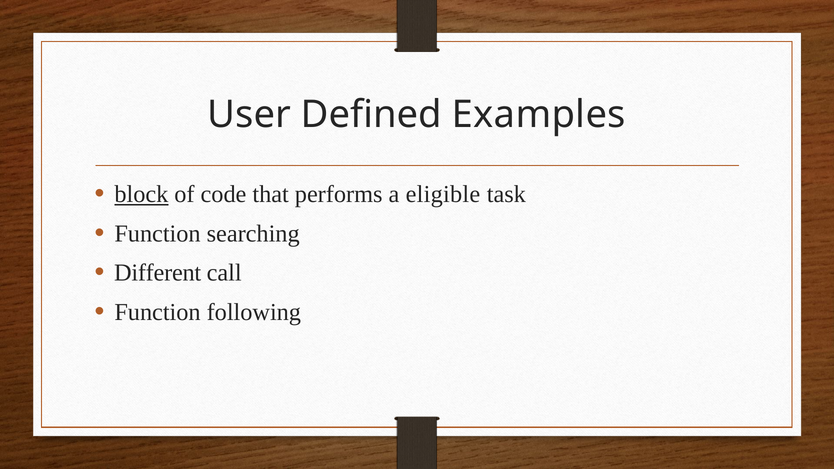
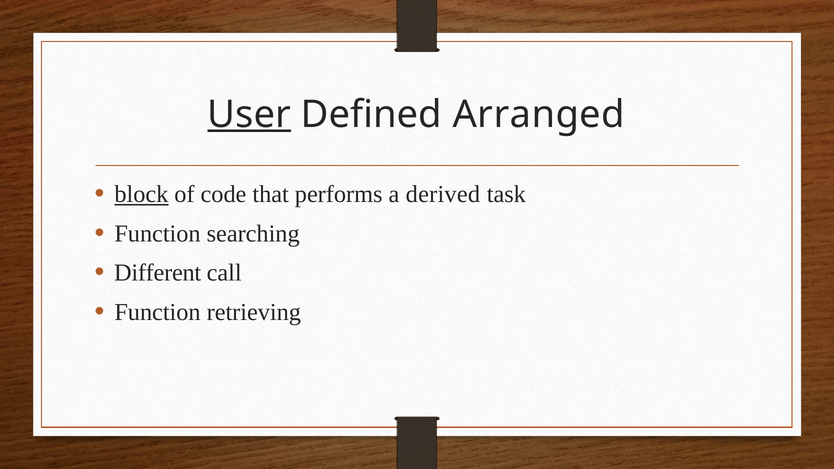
User underline: none -> present (249, 114)
Examples: Examples -> Arranged (539, 114)
eligible: eligible -> derived (443, 194)
following: following -> retrieving (254, 312)
